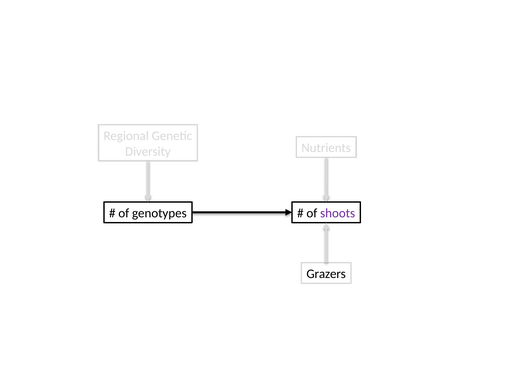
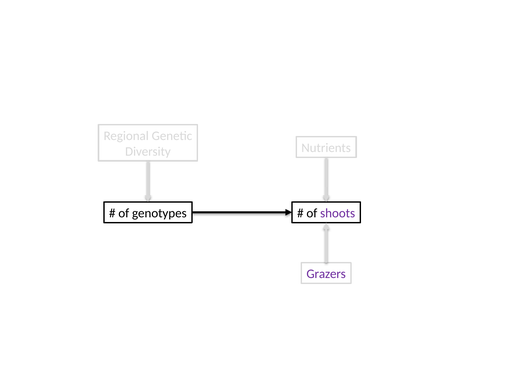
Grazers colour: black -> purple (326, 273)
